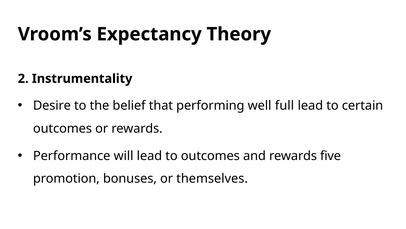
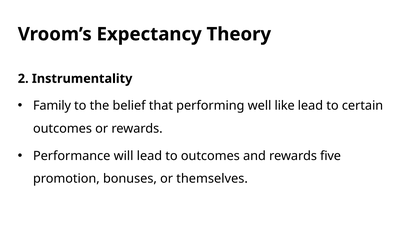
Desire: Desire -> Family (52, 105)
full: full -> like (285, 105)
